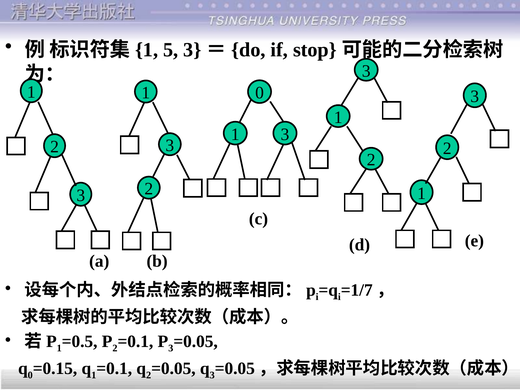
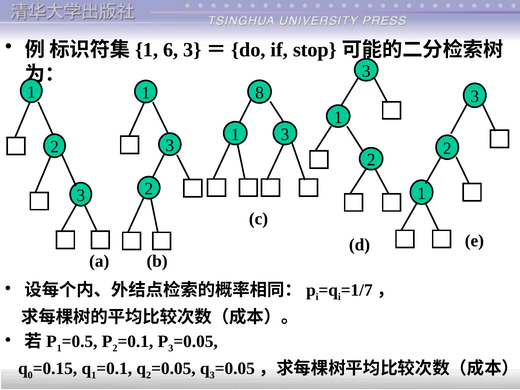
5: 5 -> 6 (171, 50)
1 0: 0 -> 8 (260, 93)
